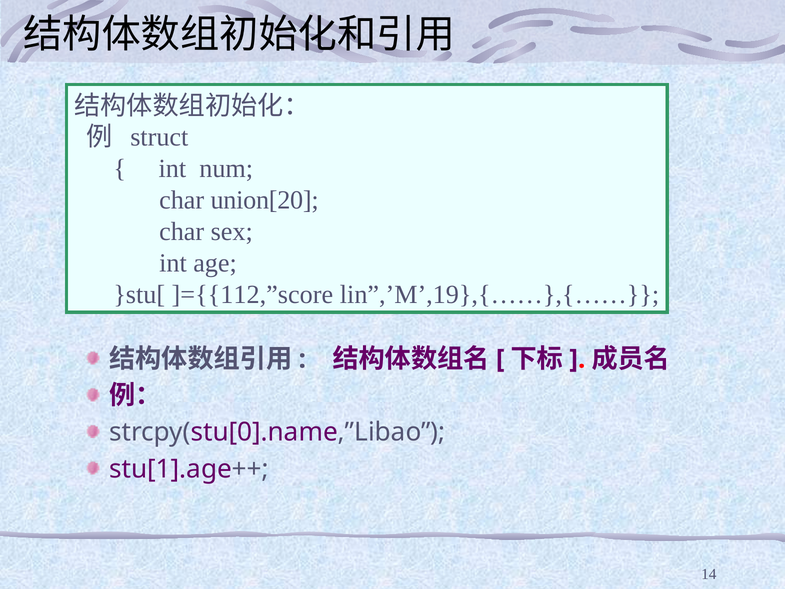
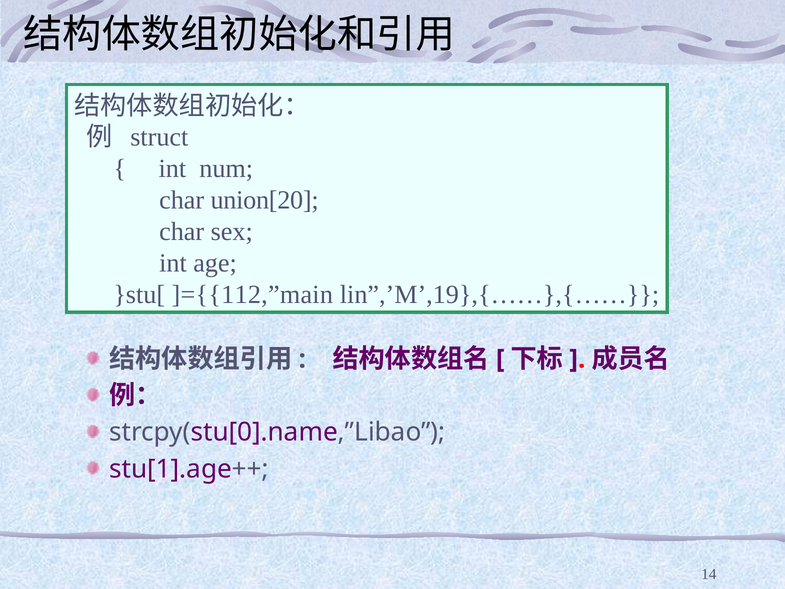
]={{112,”score: ]={{112,”score -> ]={{112,”main (252, 294)
